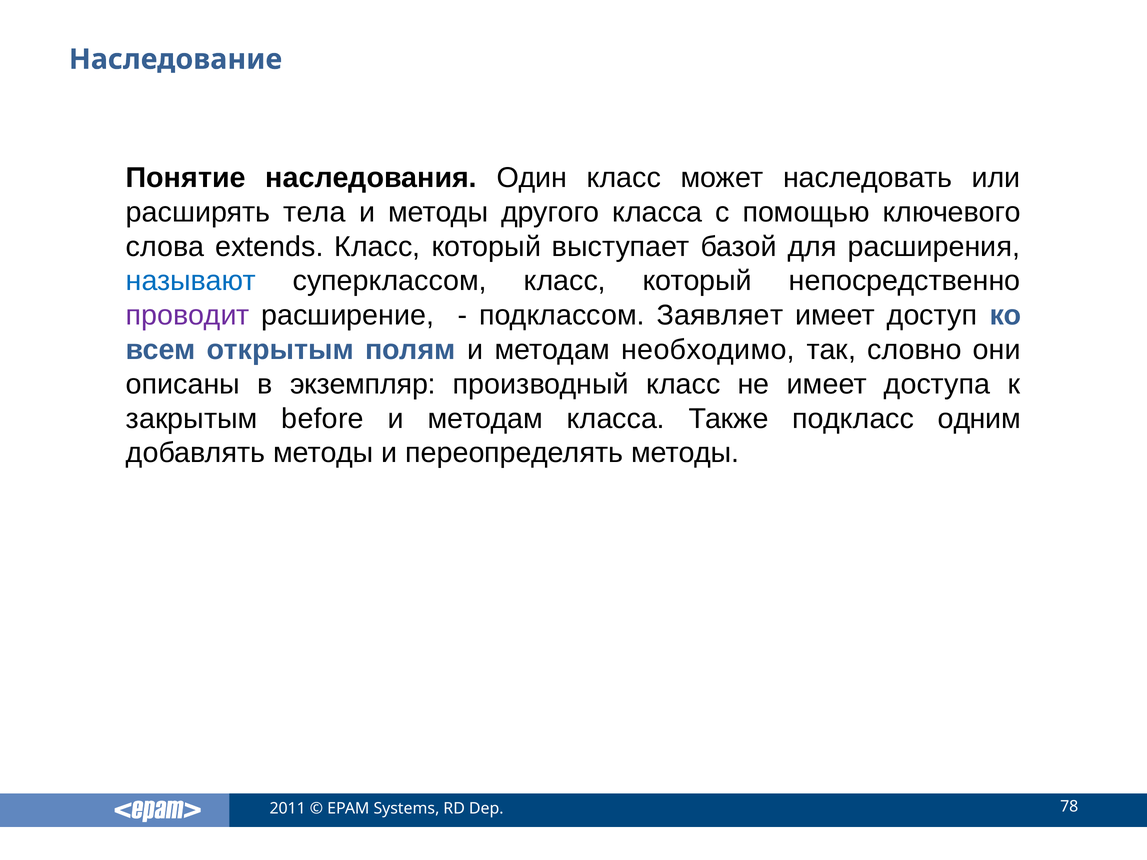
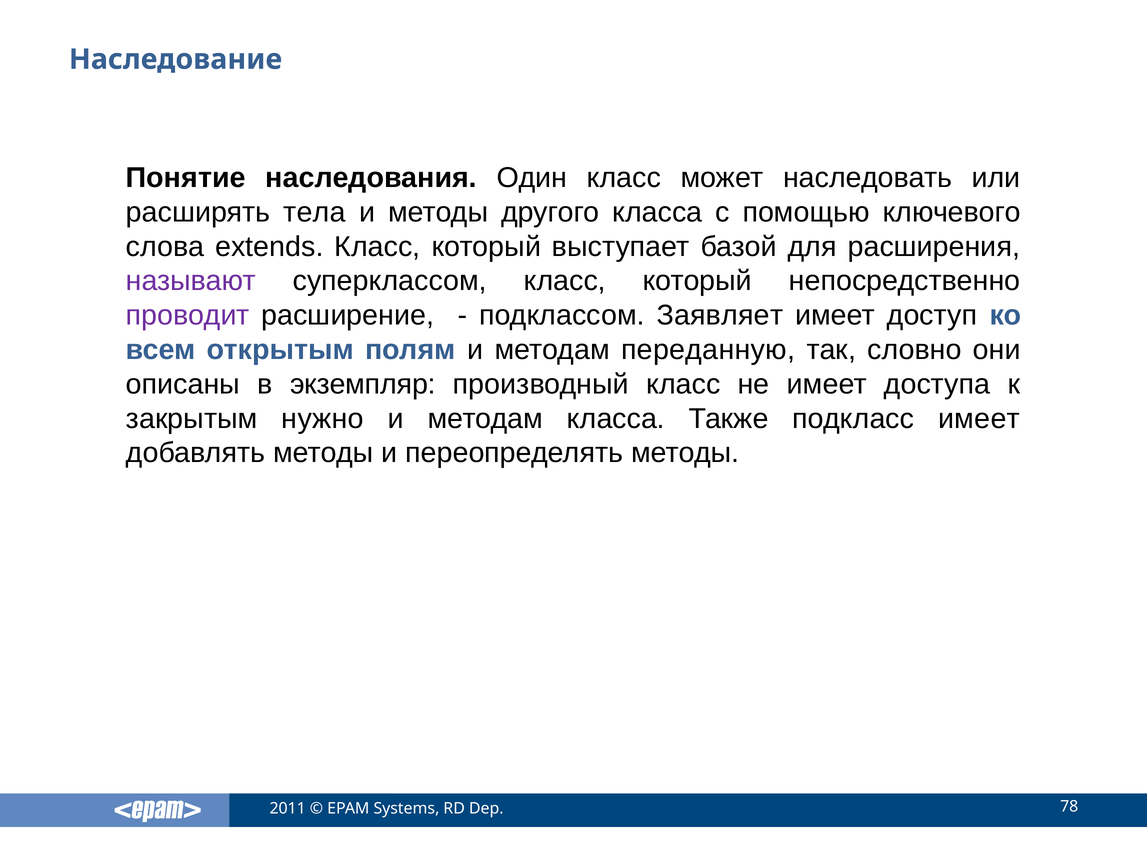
называют colour: blue -> purple (191, 281)
необходимо: необходимо -> переданную (708, 350)
before: before -> нужно (323, 419)
подкласс одним: одним -> имеет (979, 419)
